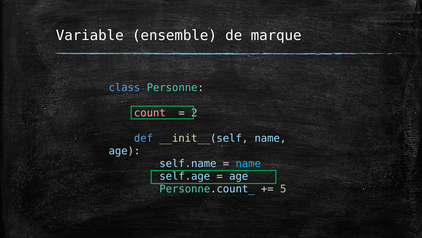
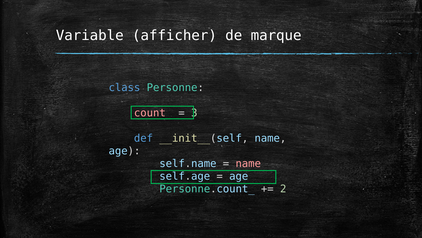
ensemble: ensemble -> afficher (174, 36)
2: 2 -> 3 (194, 113)
name colour: light blue -> pink (248, 163)
5: 5 -> 2 (283, 189)
